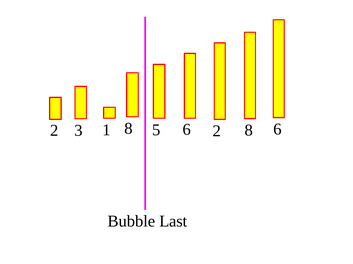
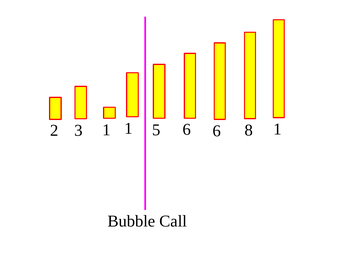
3 8: 8 -> 1 (129, 129)
6 2: 2 -> 6 (217, 131)
8 6: 6 -> 1 (277, 130)
Last: Last -> Call (173, 222)
